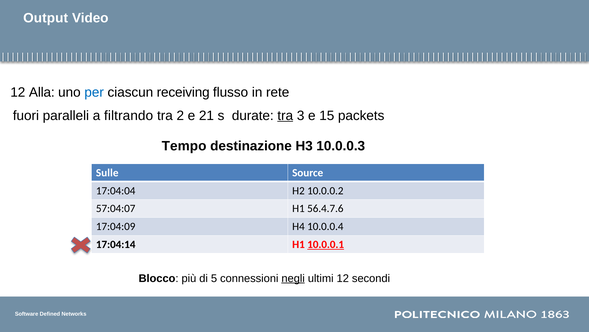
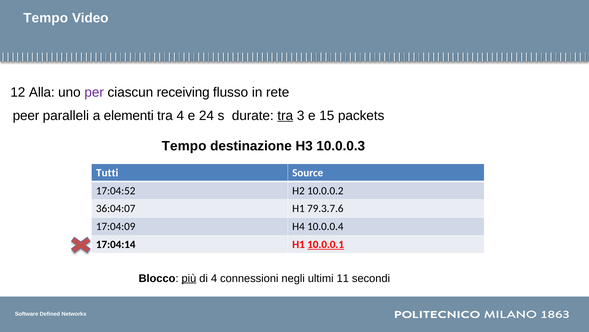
Output: Output -> Tempo (46, 18)
per colour: blue -> purple (94, 92)
fuori: fuori -> peer (26, 115)
filtrando: filtrando -> elementi (129, 115)
tra 2: 2 -> 4 (180, 115)
21: 21 -> 24 (206, 115)
Sulle: Sulle -> Tutti (107, 172)
17:04:04: 17:04:04 -> 17:04:52 (116, 190)
57:04:07: 57:04:07 -> 36:04:07 (116, 208)
56.4.7.6: 56.4.7.6 -> 79.3.7.6 (325, 208)
più underline: none -> present (189, 278)
di 5: 5 -> 4 (214, 278)
negli underline: present -> none (293, 278)
ultimi 12: 12 -> 11 (343, 278)
